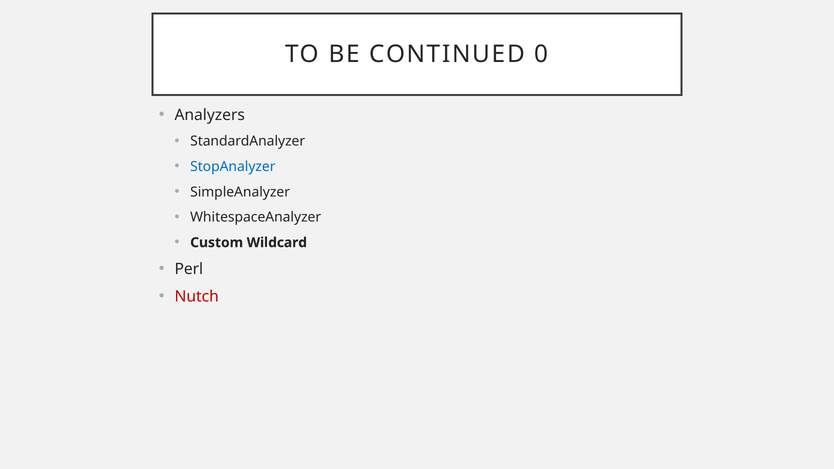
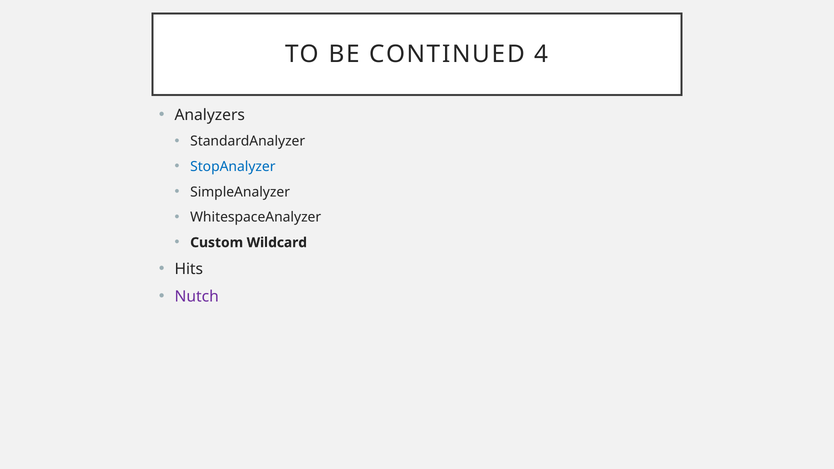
0: 0 -> 4 (541, 54)
Perl: Perl -> Hits (189, 269)
Nutch colour: red -> purple (197, 297)
